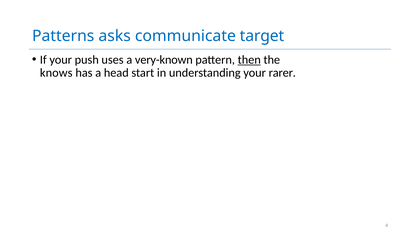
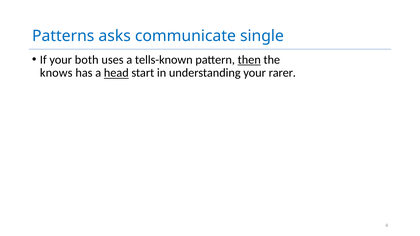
target: target -> single (262, 36)
push: push -> both (87, 60)
very-known: very-known -> tells-known (164, 60)
head underline: none -> present (116, 73)
